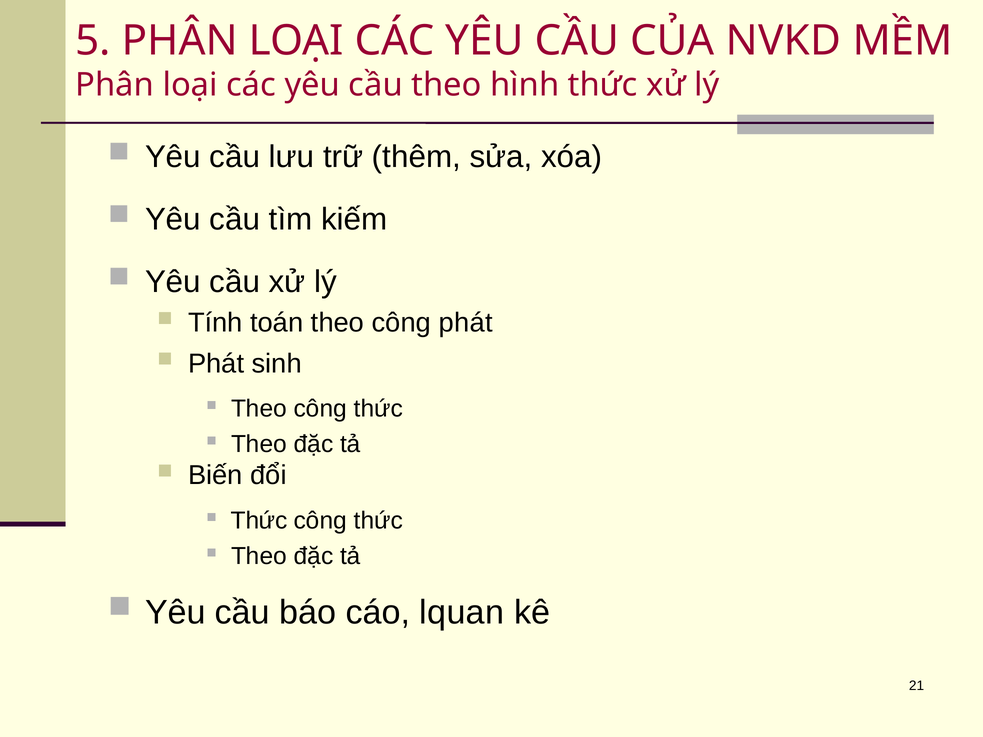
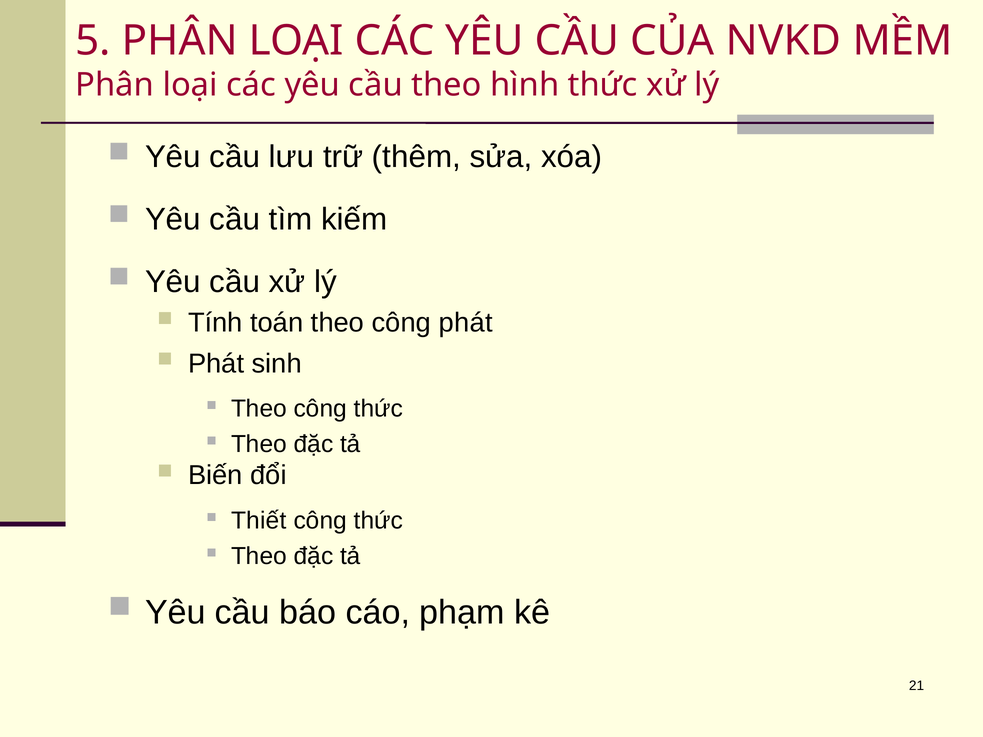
Thức: Thức -> Thiết (259, 521)
lquan: lquan -> phạm (462, 613)
